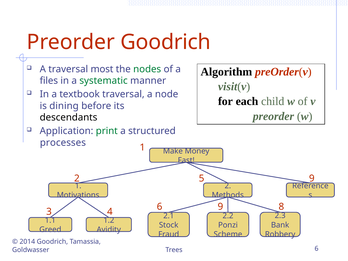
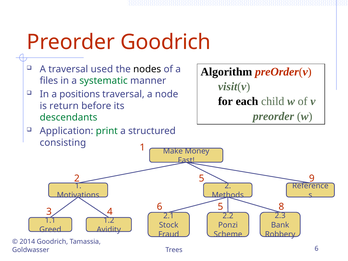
most: most -> used (102, 69)
nodes colour: green -> black (147, 69)
textbook: textbook -> positions (80, 94)
dining: dining -> return (64, 106)
descendants colour: black -> green (69, 117)
processes: processes -> consisting (63, 143)
6 9: 9 -> 5 (220, 207)
